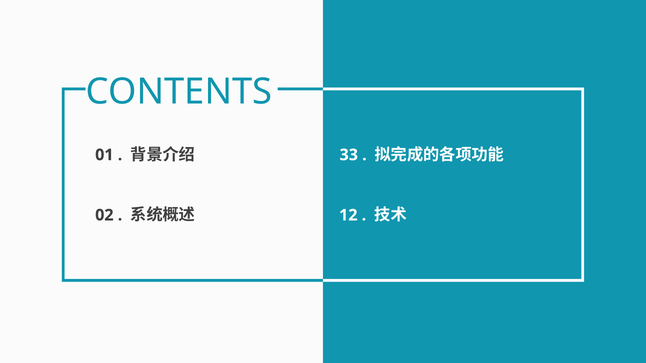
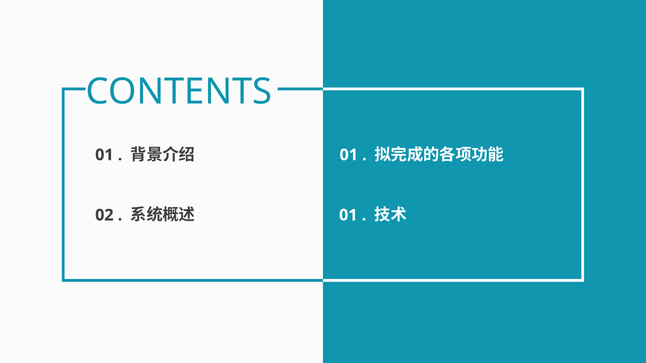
33: 33 -> 01 (349, 155)
12: 12 -> 01 (348, 215)
